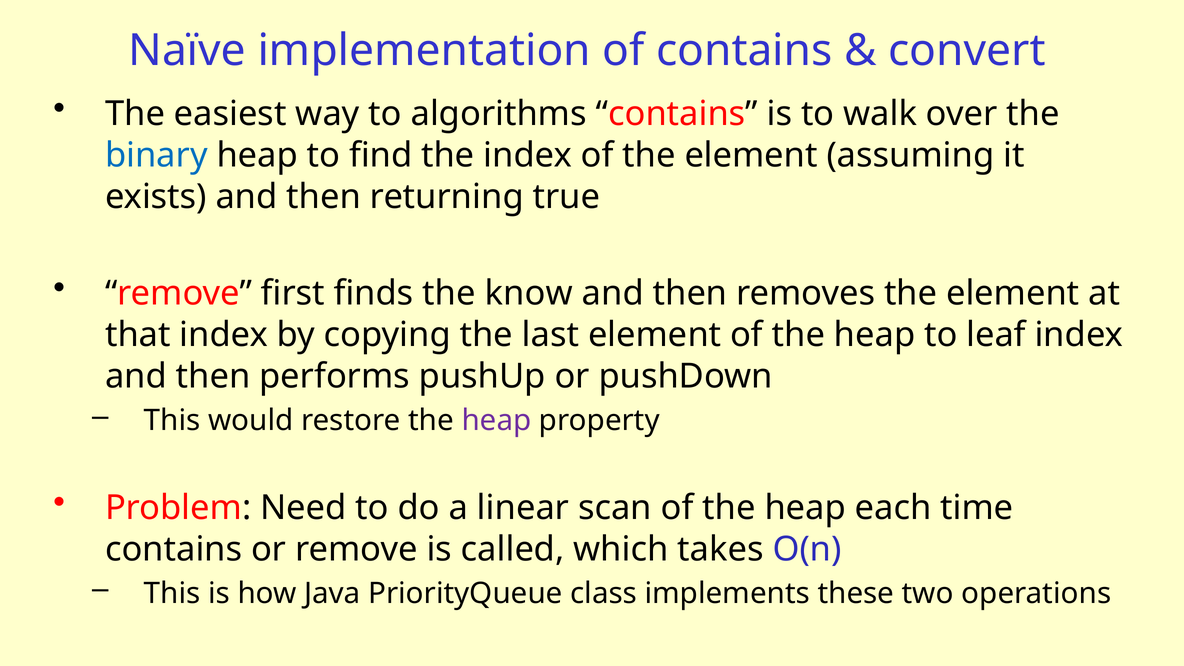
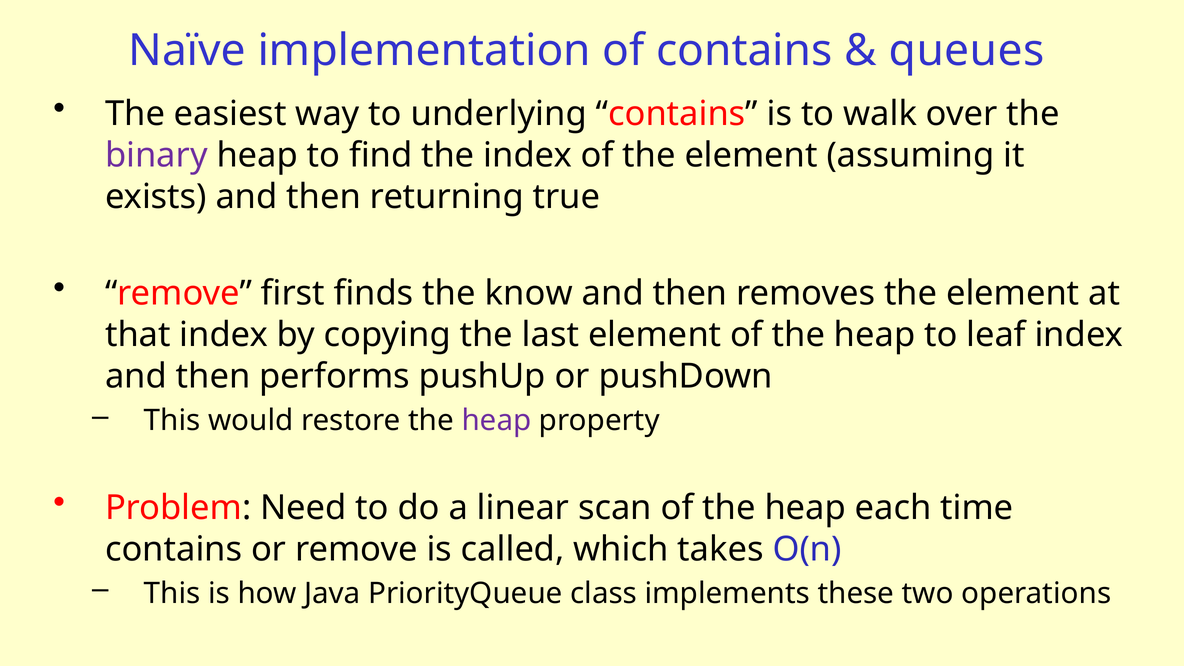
convert: convert -> queues (967, 51)
algorithms: algorithms -> underlying (499, 114)
binary colour: blue -> purple (156, 155)
